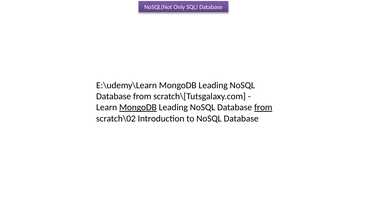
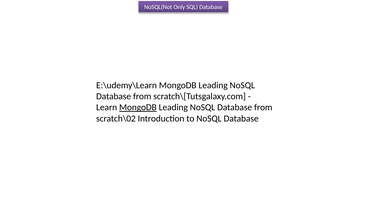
from underline: present -> none (263, 108)
